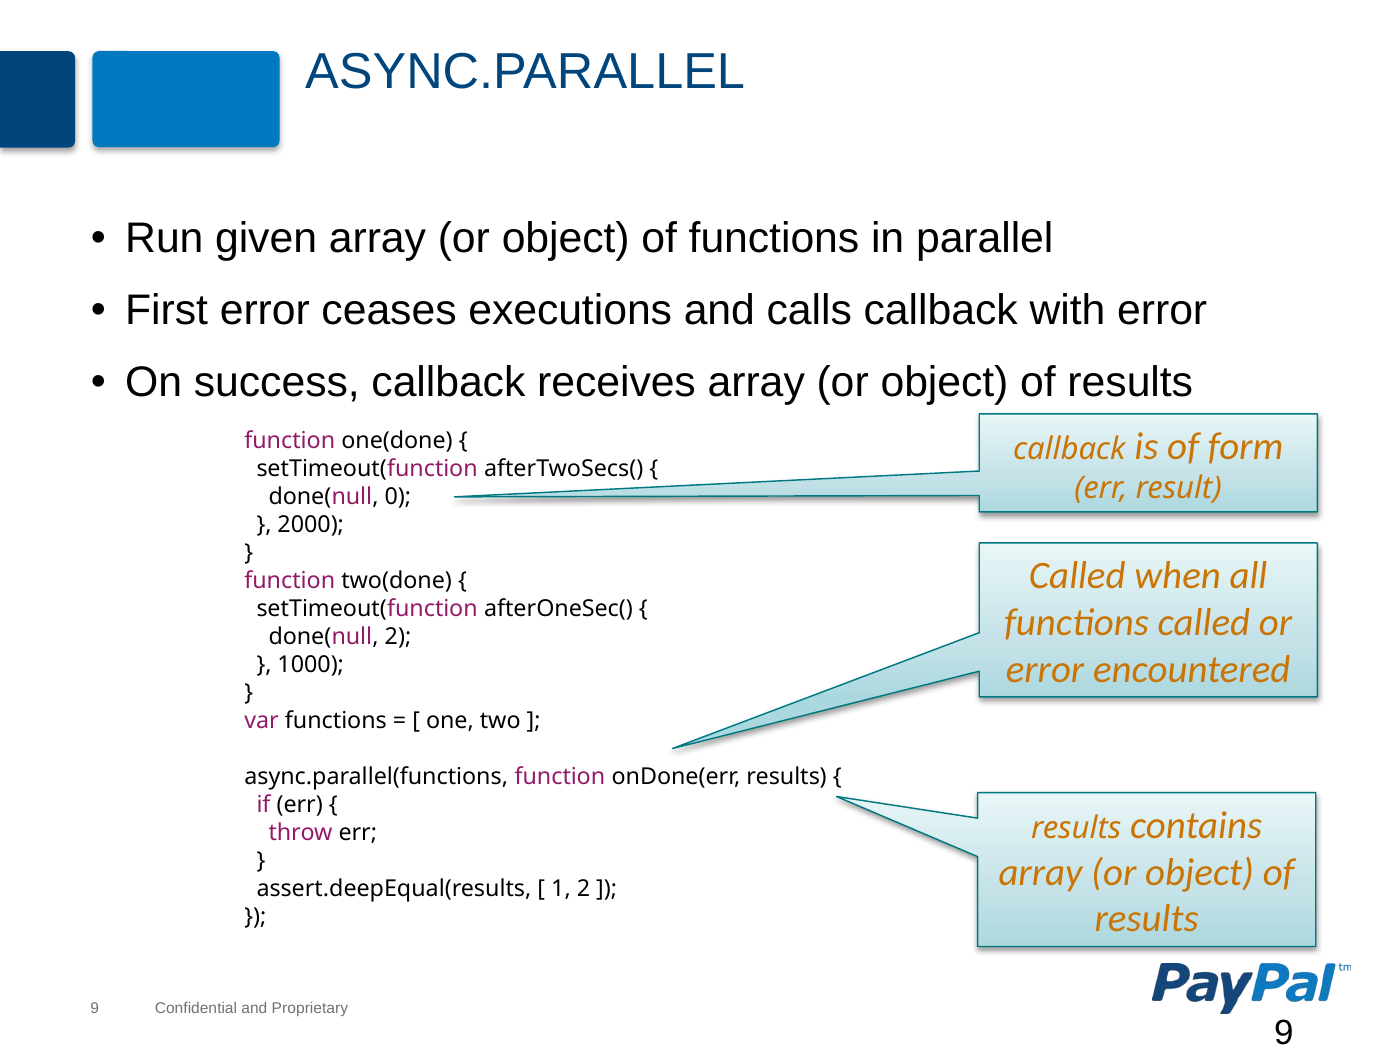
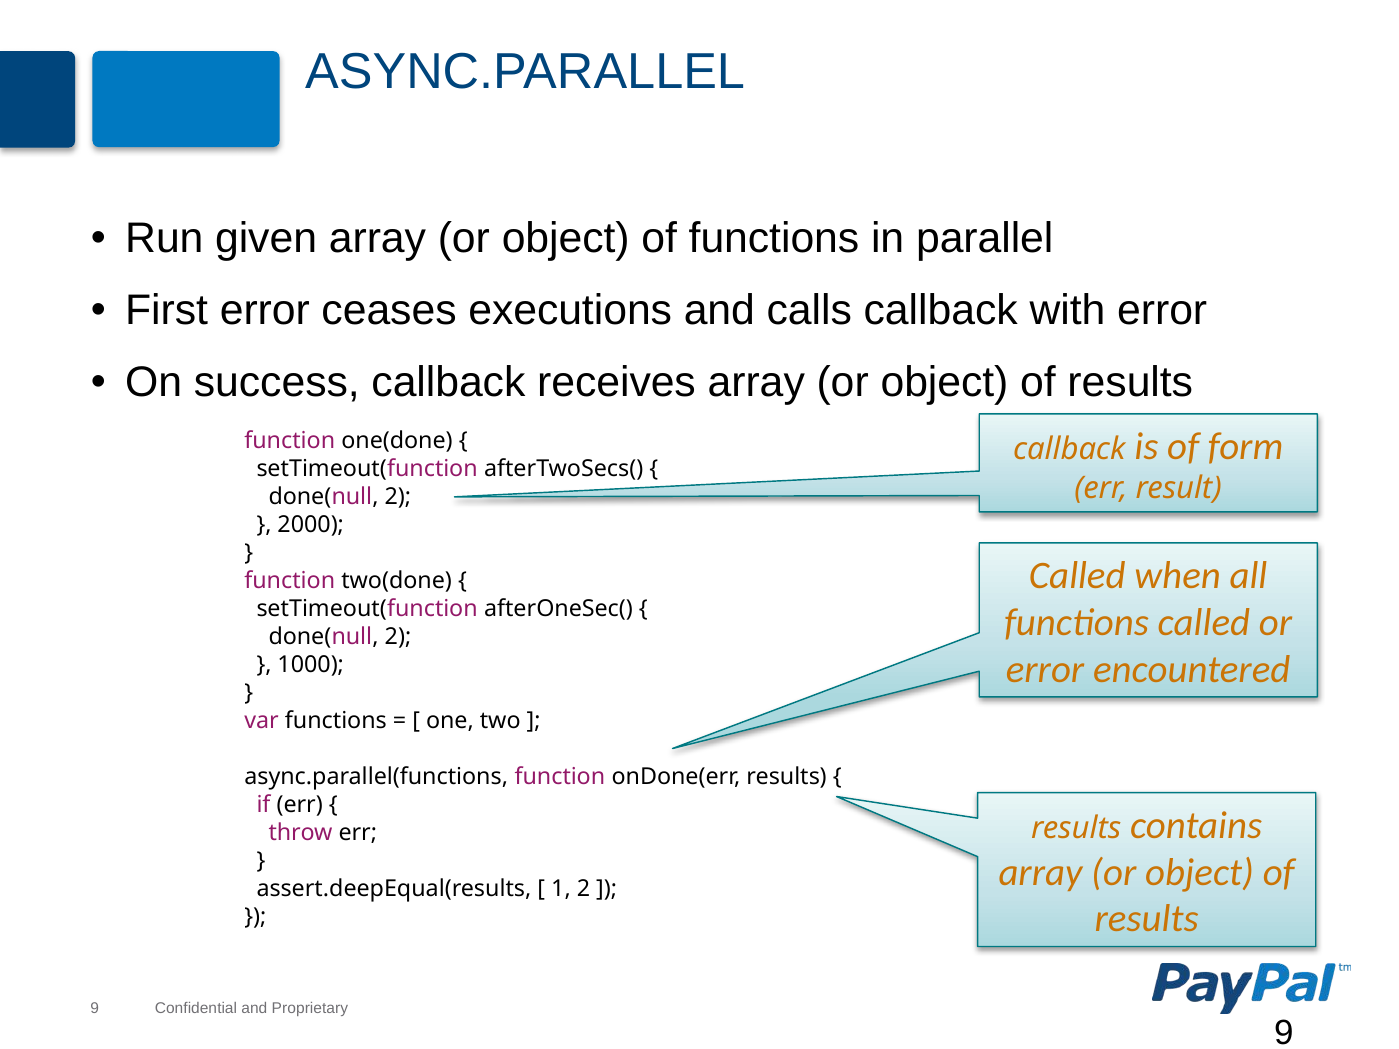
0: 0 -> 2 (398, 497)
